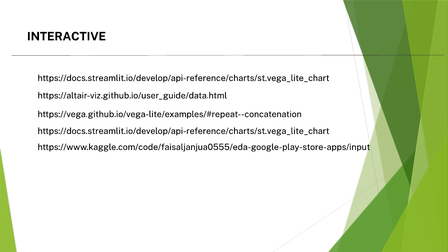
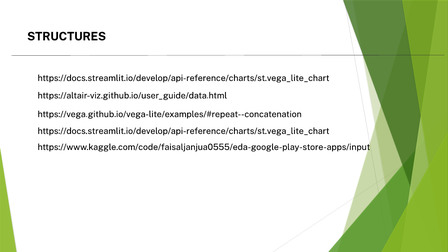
INTERACTIVE: INTERACTIVE -> STRUCTURES (67, 36)
